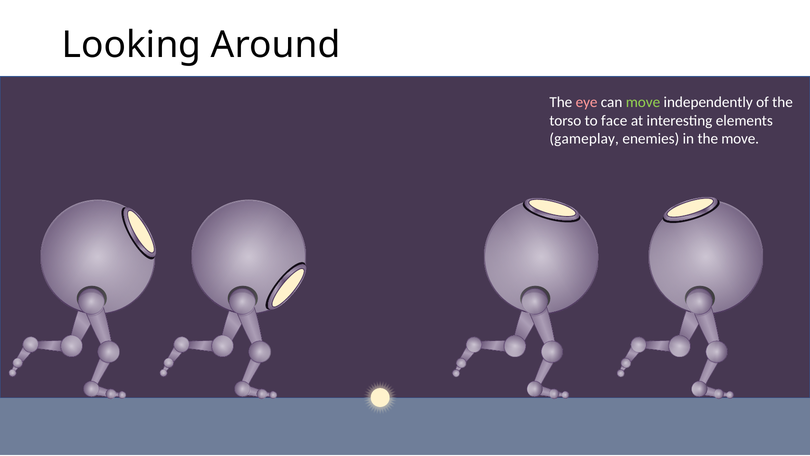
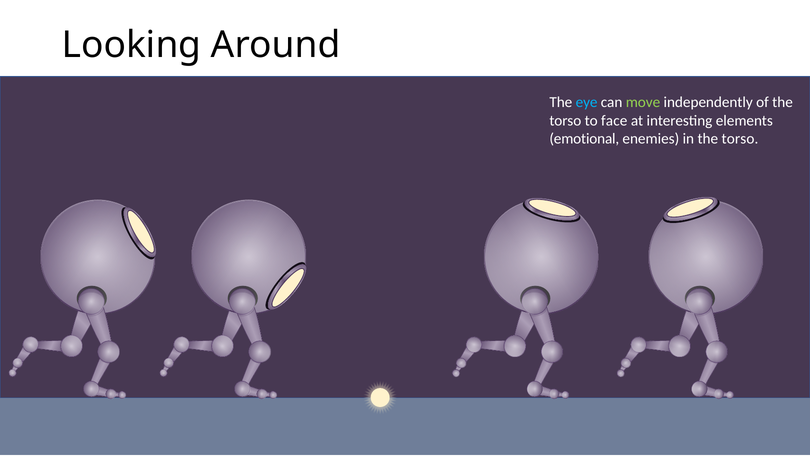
eye colour: pink -> light blue (587, 102)
gameplay: gameplay -> emotional (584, 139)
in the move: move -> torso (740, 139)
